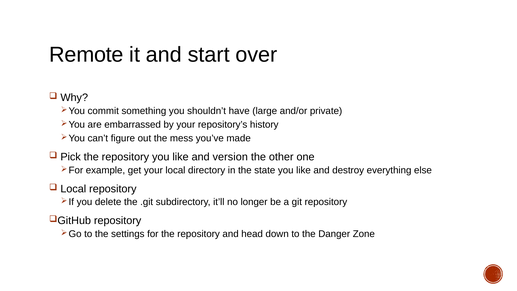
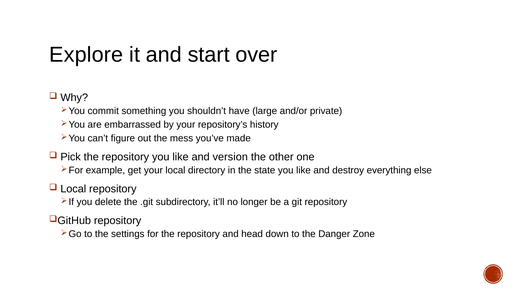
Remote: Remote -> Explore (86, 55)
